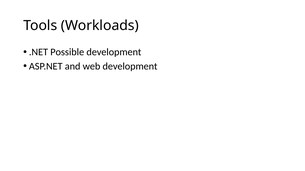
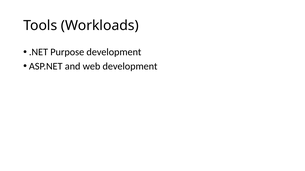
Possible: Possible -> Purpose (67, 52)
